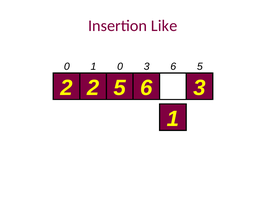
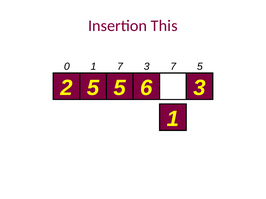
Like: Like -> This (164, 26)
1 0: 0 -> 7 (120, 67)
3 6: 6 -> 7 (173, 67)
2 2: 2 -> 5 (93, 88)
